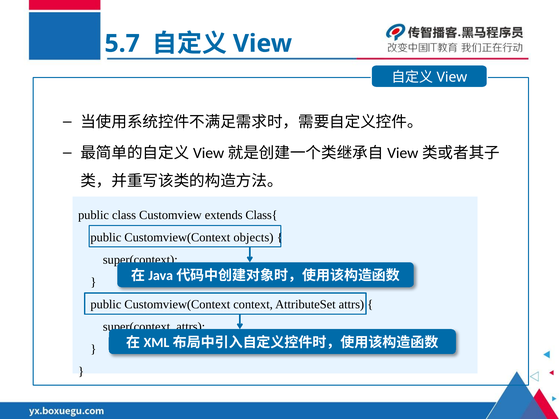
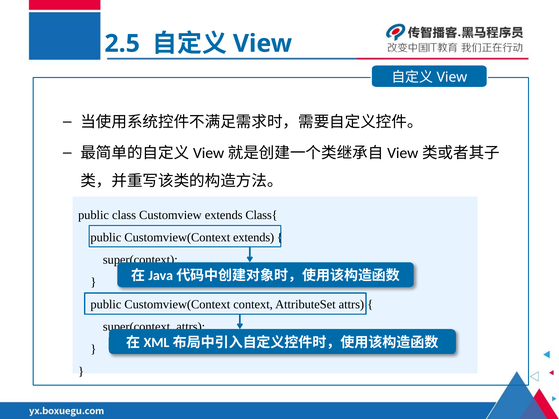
5.7: 5.7 -> 2.5 (122, 44)
Customview(Context objects: objects -> extends (254, 237)
